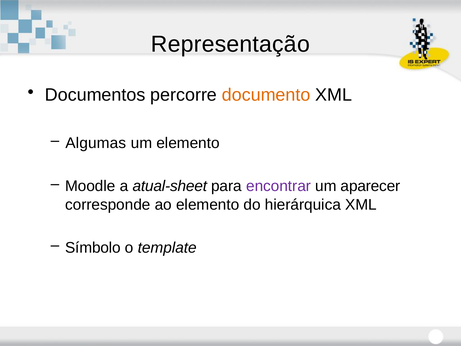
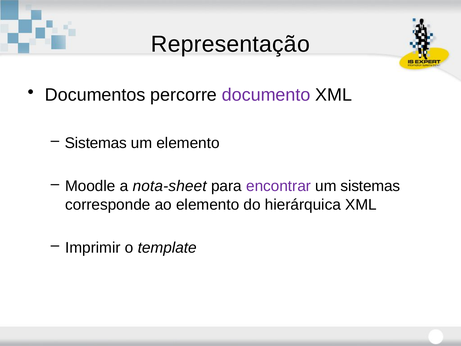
documento colour: orange -> purple (266, 95)
Algumas: Algumas -> Sistemas (96, 143)
atual-sheet: atual-sheet -> nota-sheet (170, 186)
um aparecer: aparecer -> sistemas (370, 186)
Símbolo: Símbolo -> Imprimir (93, 247)
